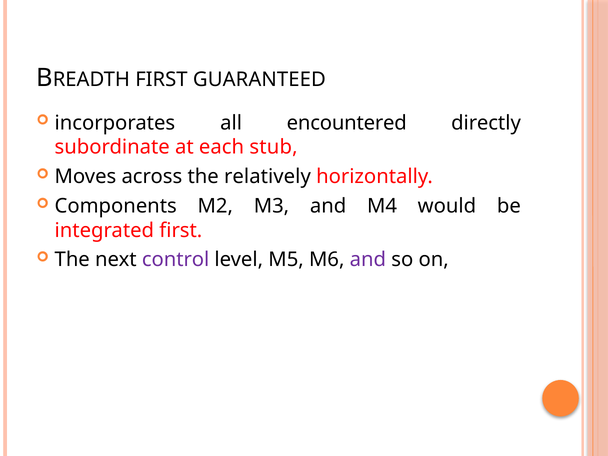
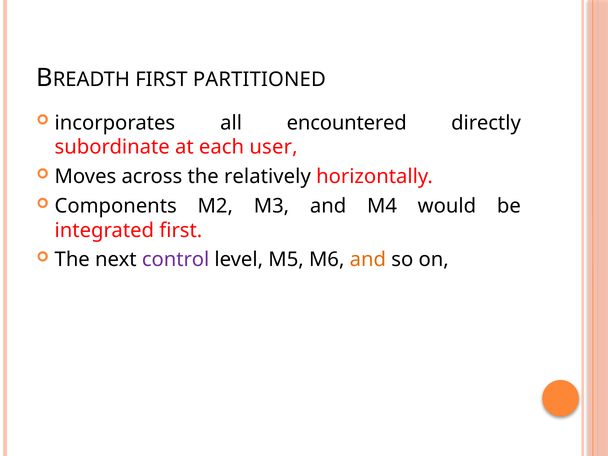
GUARANTEED: GUARANTEED -> PARTITIONED (259, 79)
stub: stub -> user (274, 147)
and colour: purple -> orange (368, 260)
